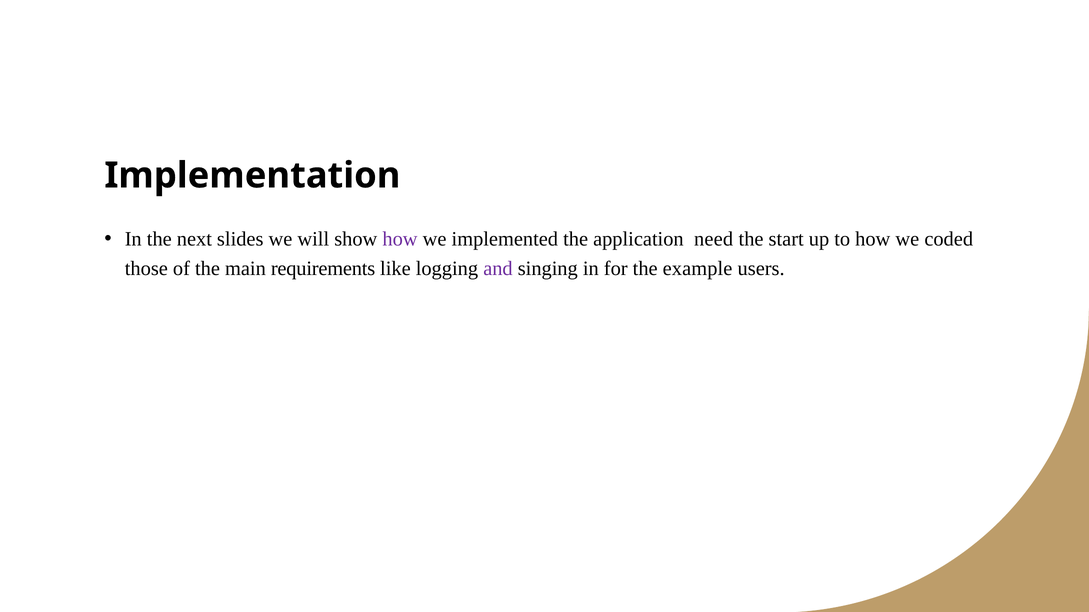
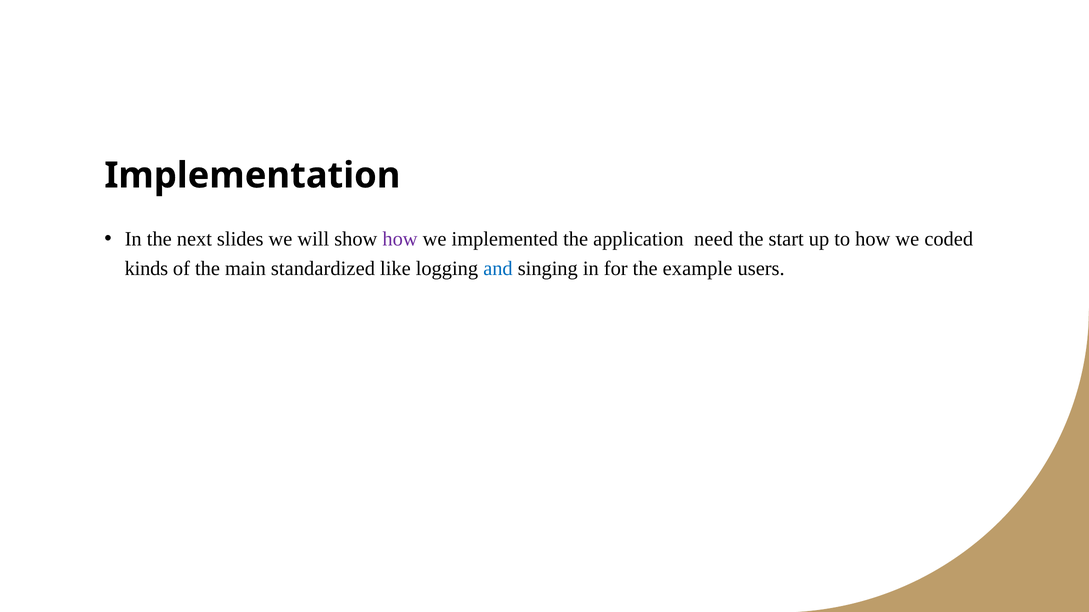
those: those -> kinds (146, 269)
requirements: requirements -> standardized (323, 269)
and colour: purple -> blue (498, 269)
